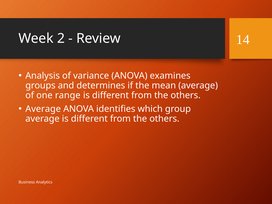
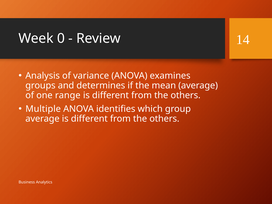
2: 2 -> 0 (61, 38)
Average: Average -> Multiple (43, 109)
